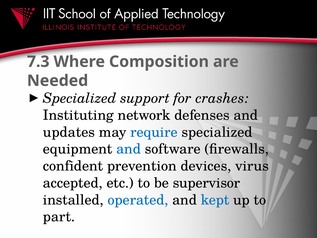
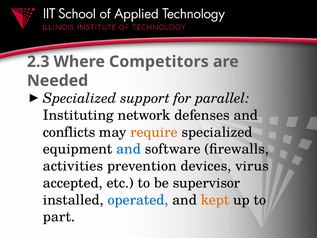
7.3: 7.3 -> 2.3 (38, 62)
Composition: Composition -> Competitors (159, 62)
crashes: crashes -> parallel (222, 98)
updates: updates -> conflicts (69, 132)
require colour: blue -> orange (154, 132)
confident: confident -> activities (73, 166)
kept colour: blue -> orange (215, 200)
